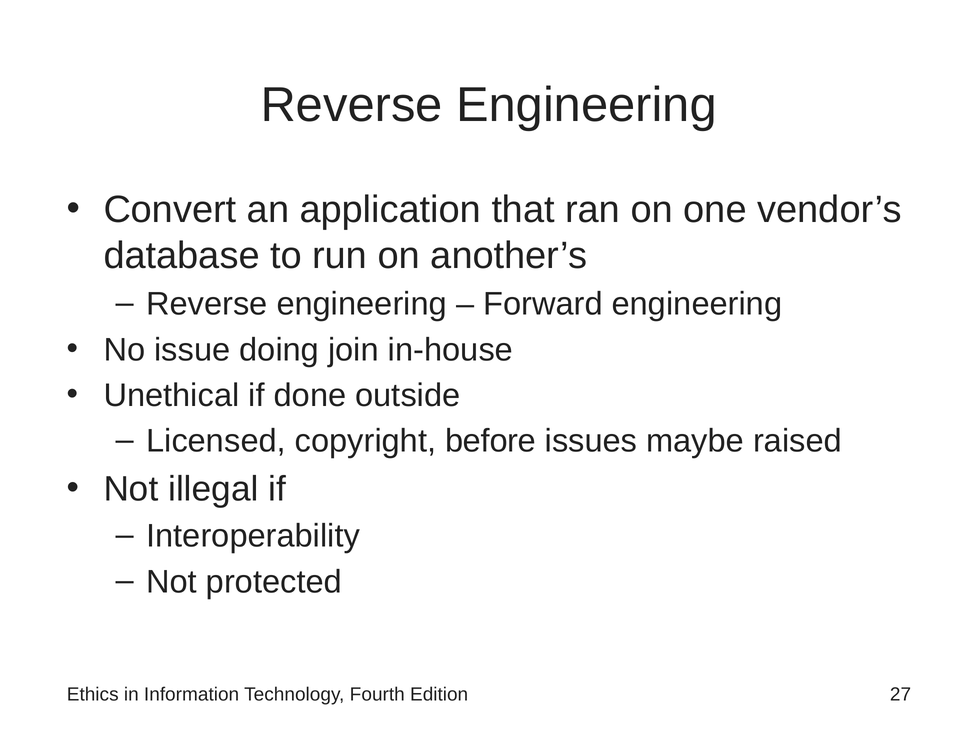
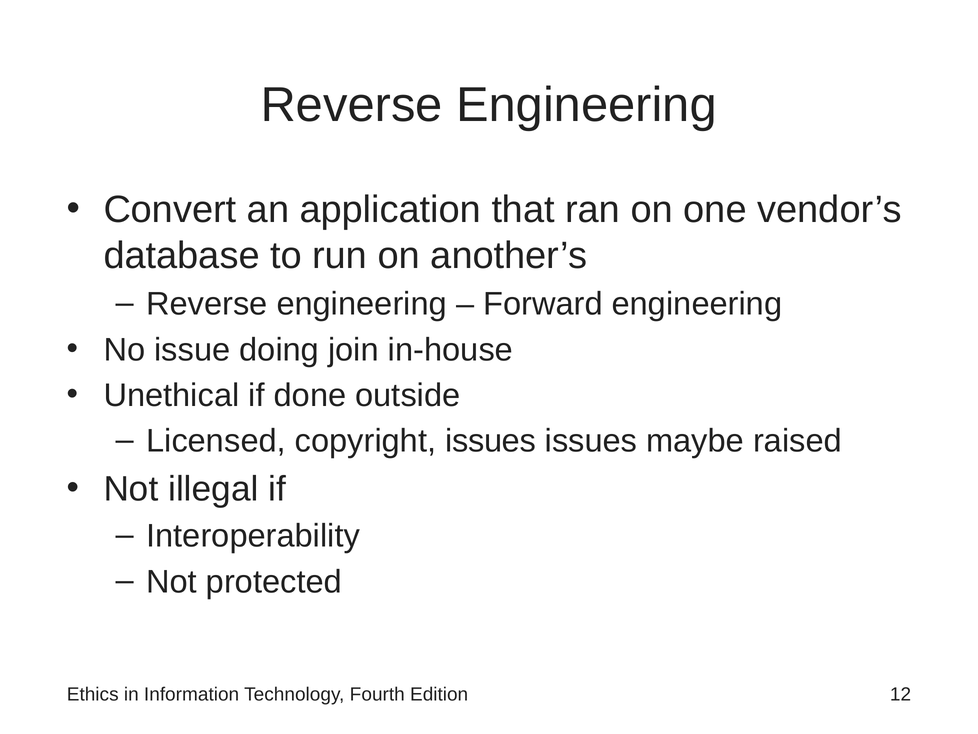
copyright before: before -> issues (491, 441)
27: 27 -> 12 (901, 694)
